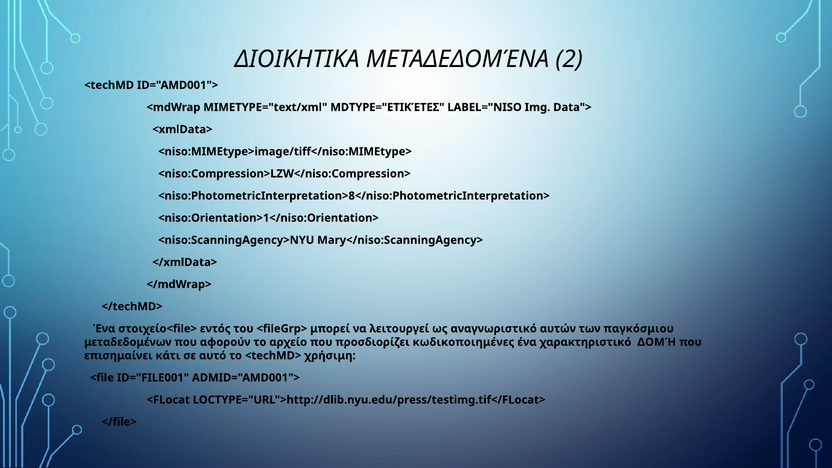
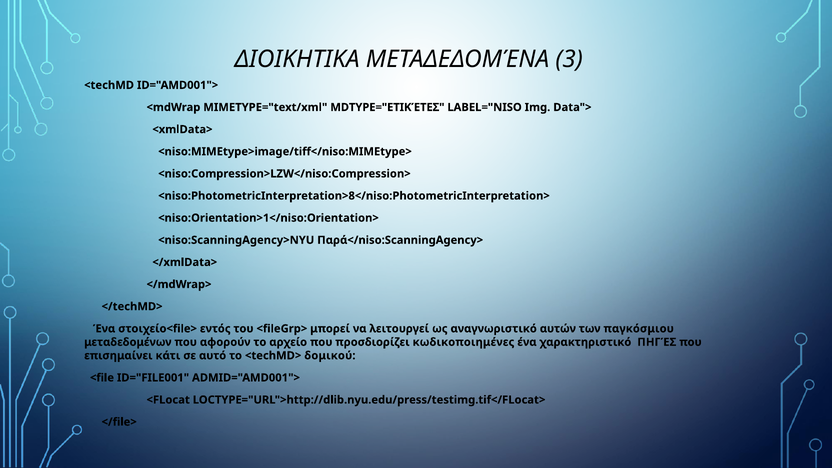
2: 2 -> 3 (569, 59)
Mary</niso:ScanningAgency>: Mary</niso:ScanningAgency> -> Παρά</niso:ScanningAgency> (400, 240)
ΔΟΜΉ: ΔΟΜΉ -> ΠΗΓΈΣ (657, 342)
χρήσιμη: χρήσιμη -> δομικού (330, 356)
